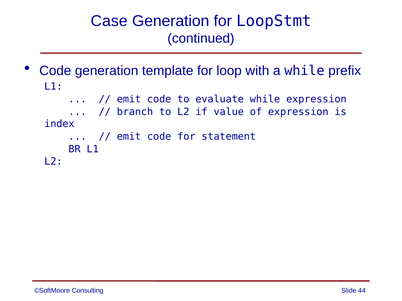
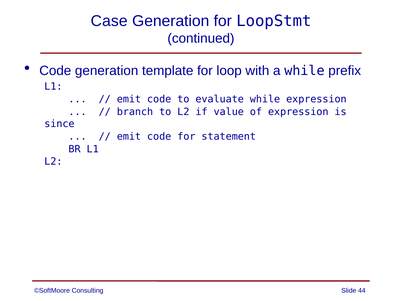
index: index -> since (59, 124)
